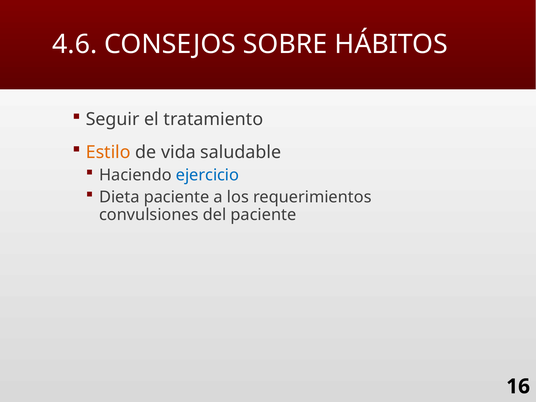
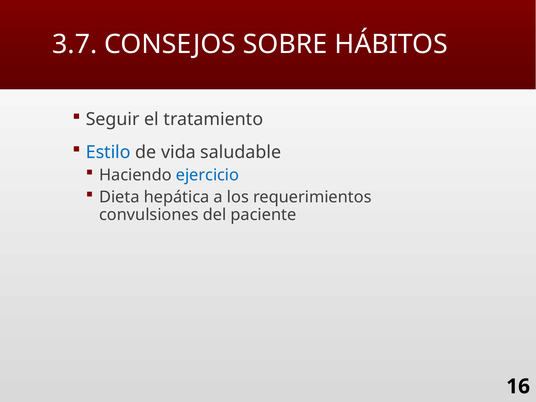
4.6: 4.6 -> 3.7 (75, 44)
Estilo colour: orange -> blue (108, 152)
Dieta paciente: paciente -> hepática (177, 197)
